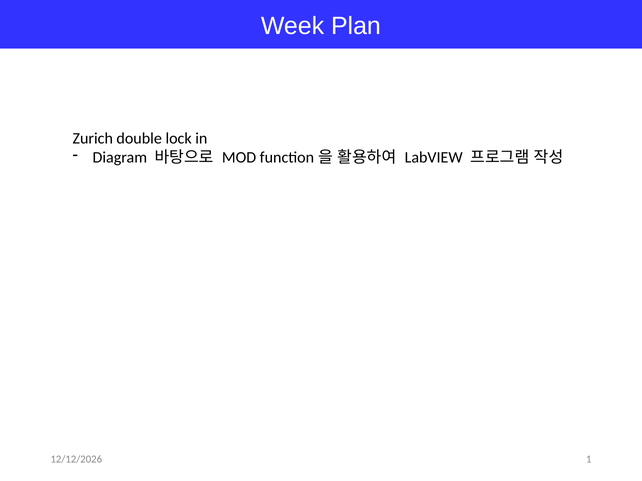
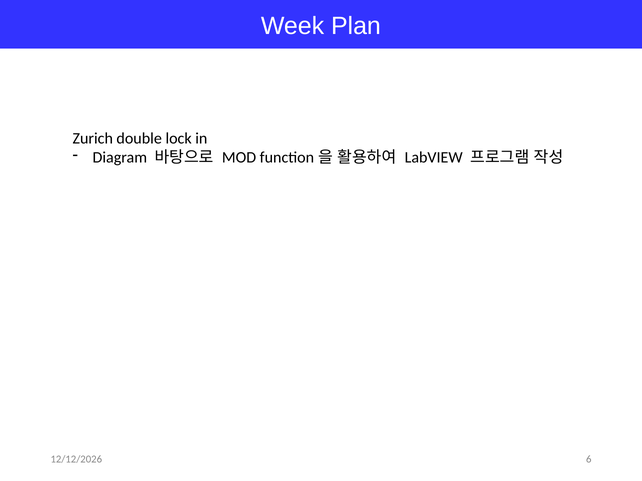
1: 1 -> 6 (589, 460)
